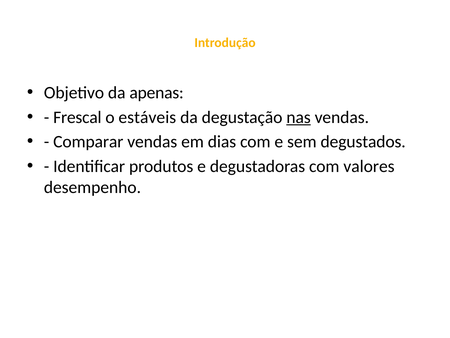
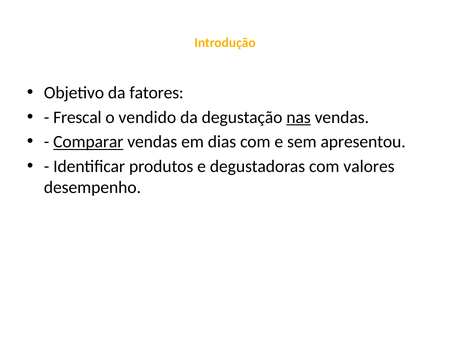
apenas: apenas -> fatores (157, 93)
estáveis: estáveis -> vendido (147, 117)
Comparar underline: none -> present (88, 142)
degustados: degustados -> apresentou (363, 142)
